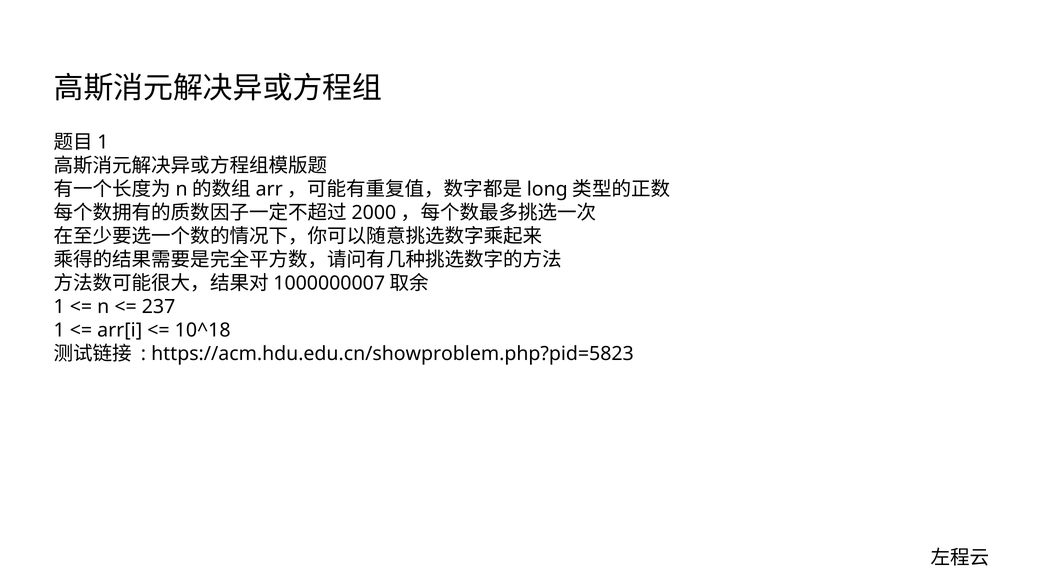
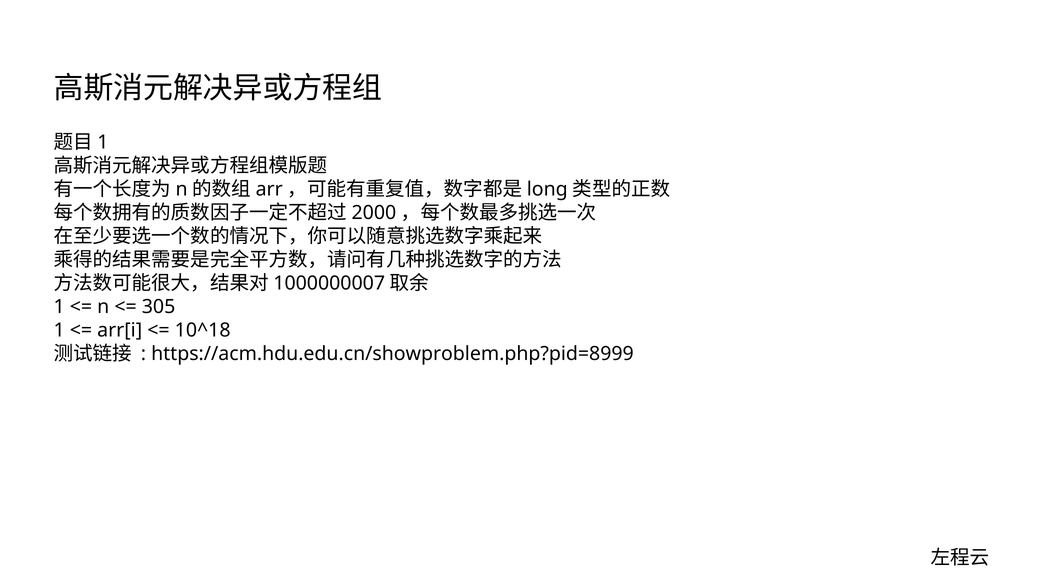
237: 237 -> 305 (159, 307)
https://acm.hdu.edu.cn/showproblem.php?pid=5823: https://acm.hdu.edu.cn/showproblem.php?pid=5823 -> https://acm.hdu.edu.cn/showproblem.php?pid=8999 (392, 354)
